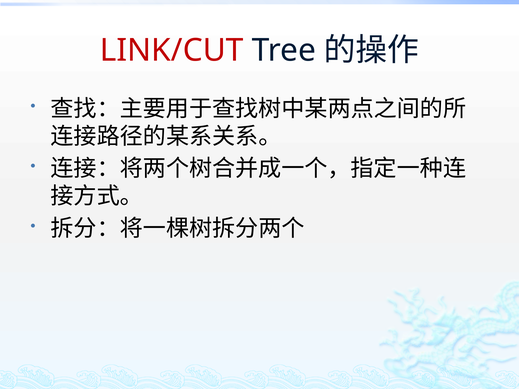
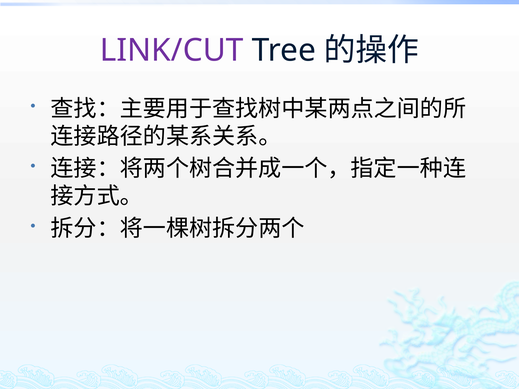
LINK/CUT colour: red -> purple (172, 50)
